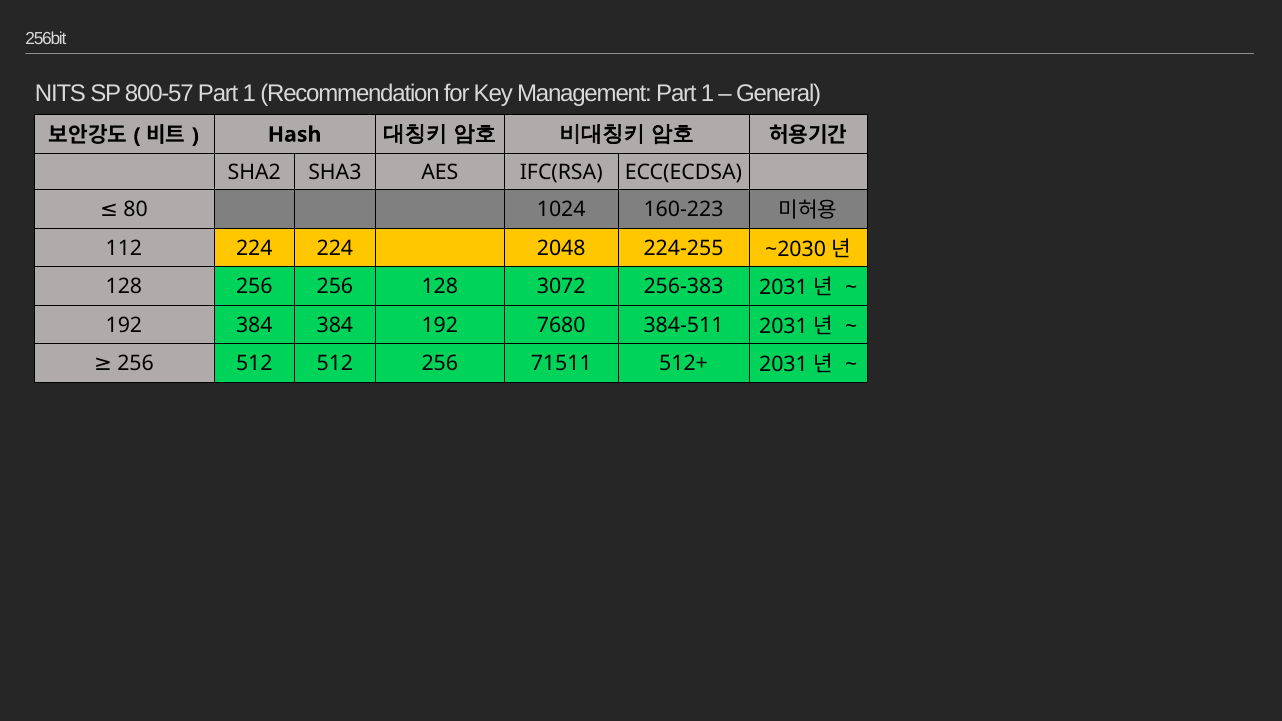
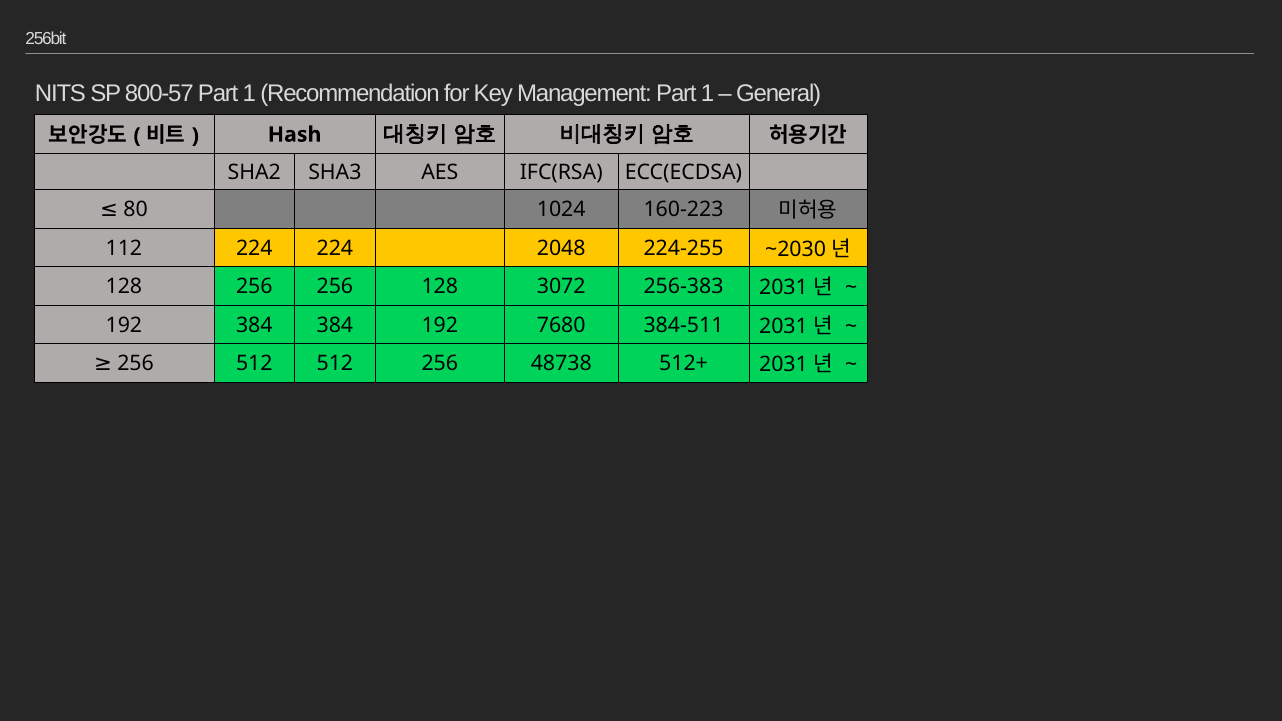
71511: 71511 -> 48738 (561, 364)
